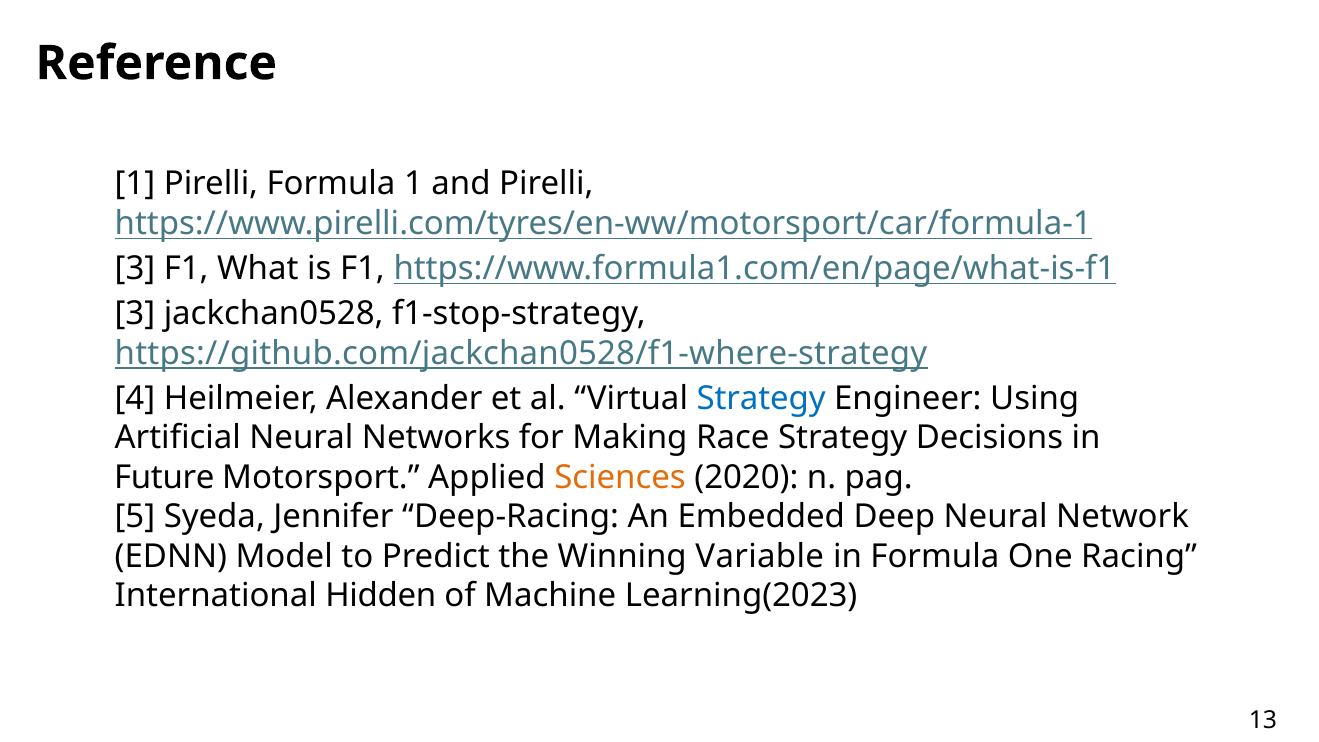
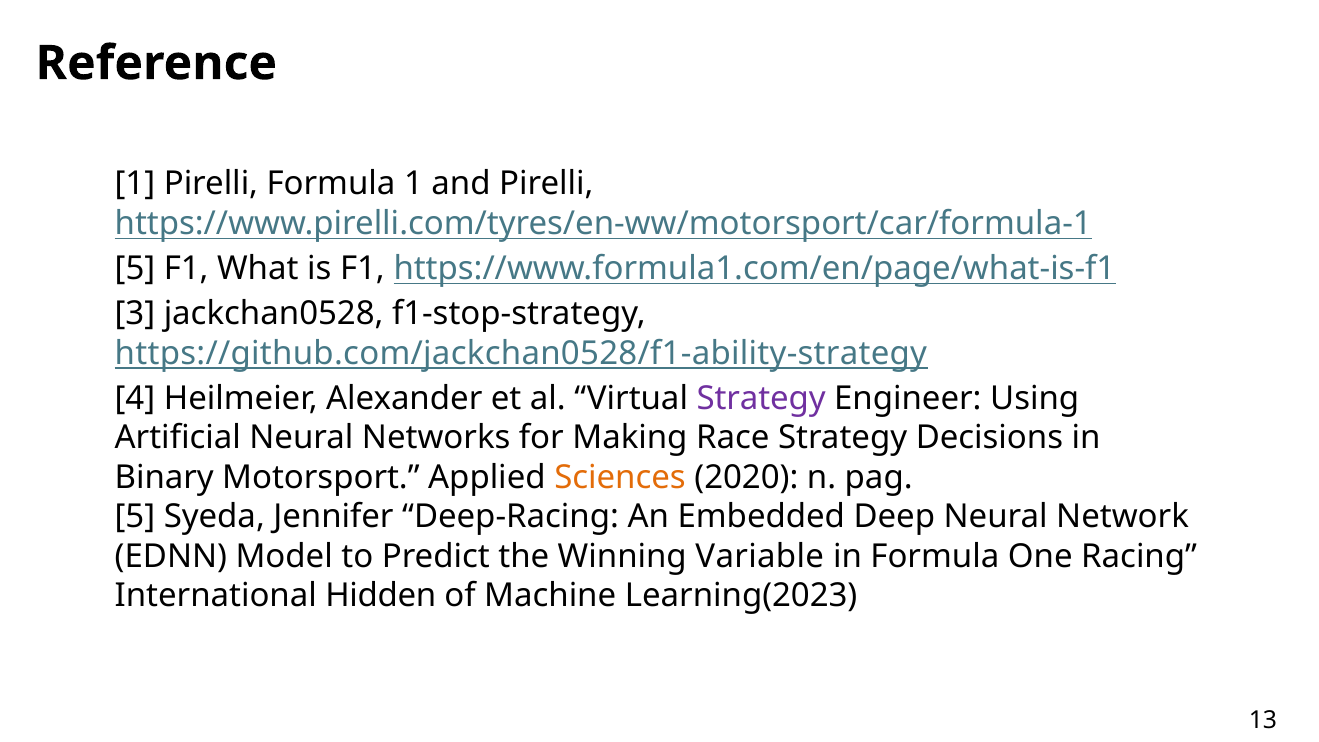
3: 3 -> 5 (135, 269)
https://github.com/jackchan0528/f1-where-strategy: https://github.com/jackchan0528/f1-where-strategy -> https://github.com/jackchan0528/f1-ability-strategy (521, 353)
Strategy colour: blue -> purple (761, 398)
Future: Future -> Binary (164, 477)
